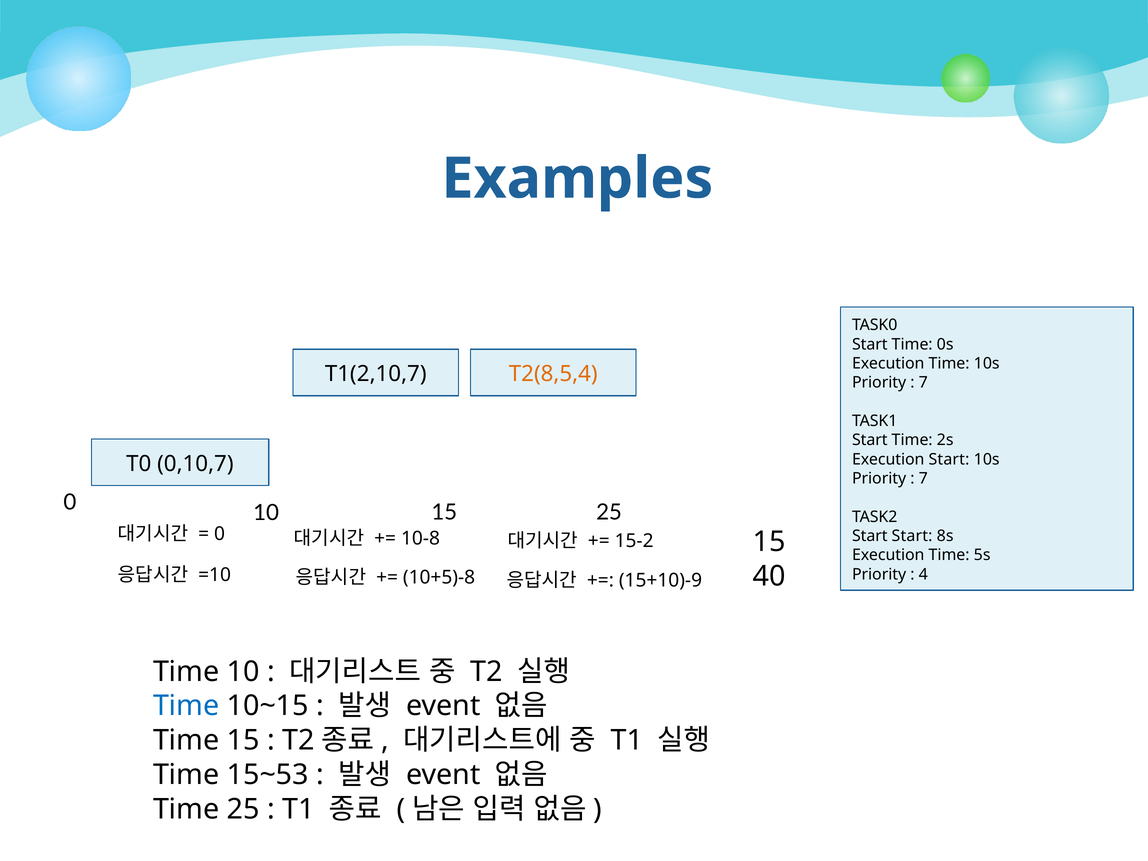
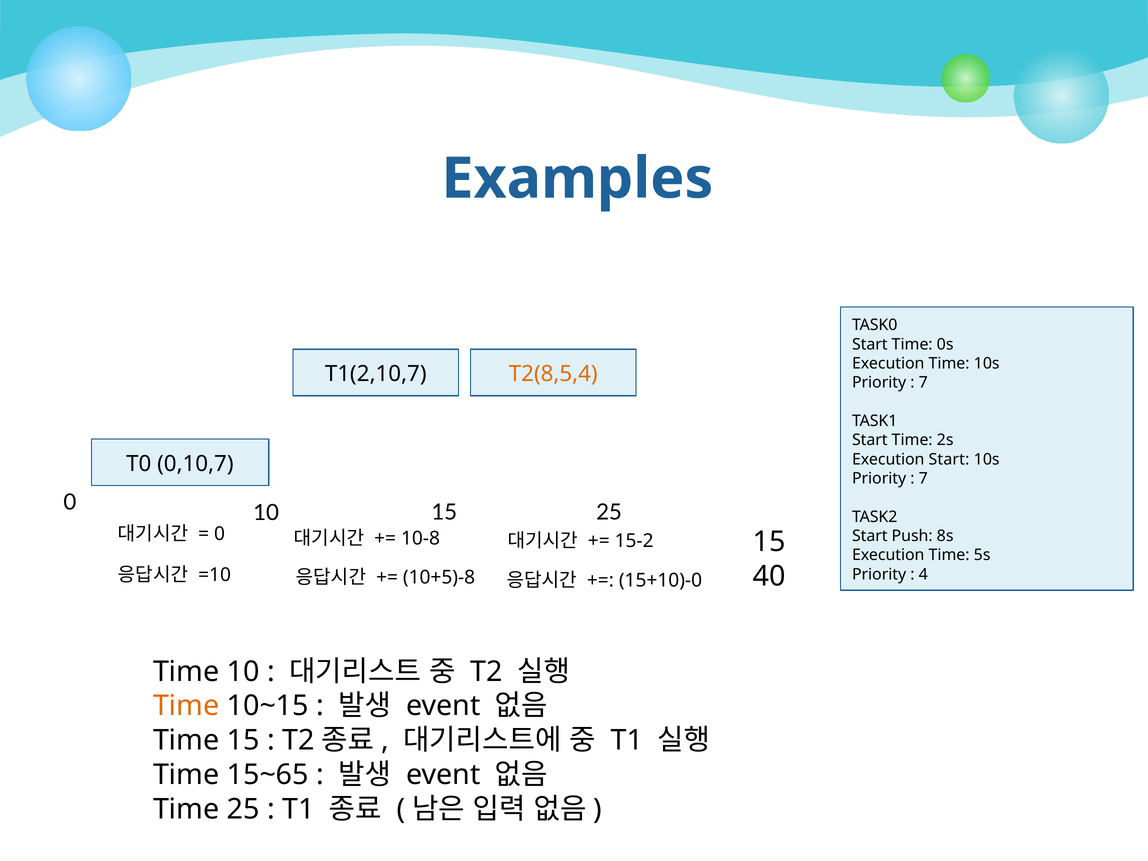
Start Start: Start -> Push (912, 536)
15+10)-9: 15+10)-9 -> 15+10)-0 (660, 580)
Time colour: blue -> orange (186, 706)
15~53: 15~53 -> 15~65 (268, 775)
